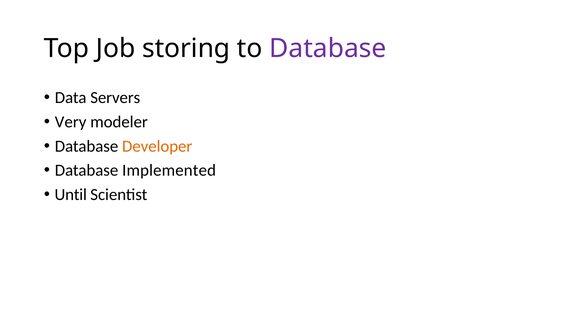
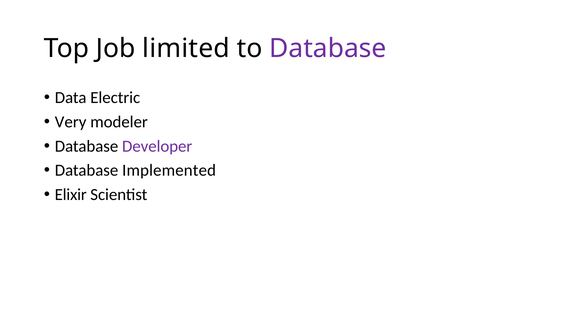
storing: storing -> limited (186, 48)
Servers: Servers -> Electric (115, 98)
Developer colour: orange -> purple (157, 146)
Until: Until -> Elixir (71, 194)
